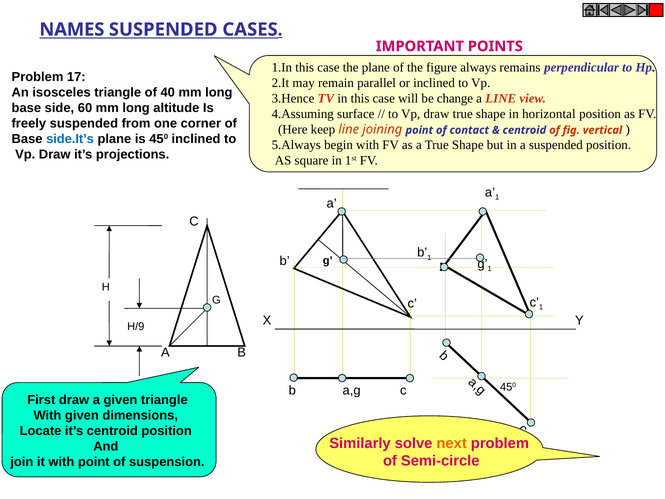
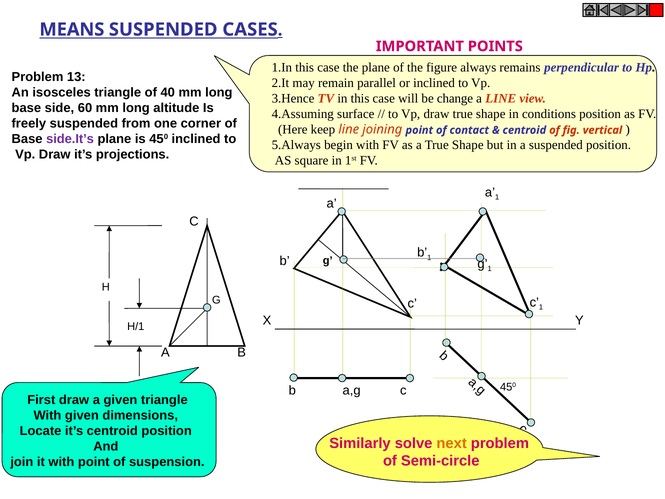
NAMES: NAMES -> MEANS (72, 30)
17: 17 -> 13 (76, 77)
horizontal: horizontal -> conditions (549, 114)
side.It’s colour: blue -> purple (70, 139)
H/9: H/9 -> H/1 (136, 326)
